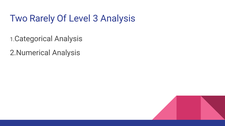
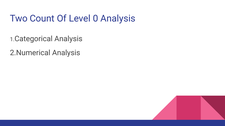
Rarely: Rarely -> Count (42, 19)
3: 3 -> 0 (95, 19)
